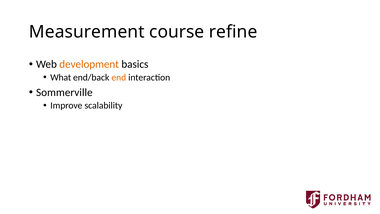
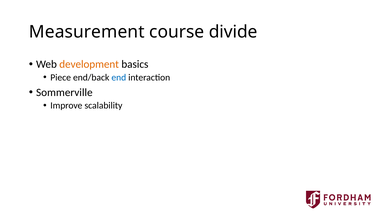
refine: refine -> divide (233, 32)
What: What -> Piece (61, 77)
end colour: orange -> blue (119, 77)
